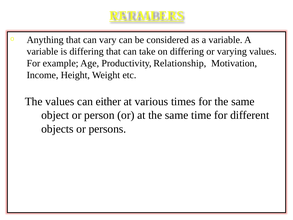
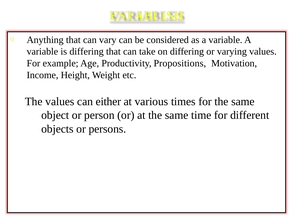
RETAILERS: RETAILERS -> ESTABLISH (146, 16)
Relationship: Relationship -> Propositions (180, 63)
